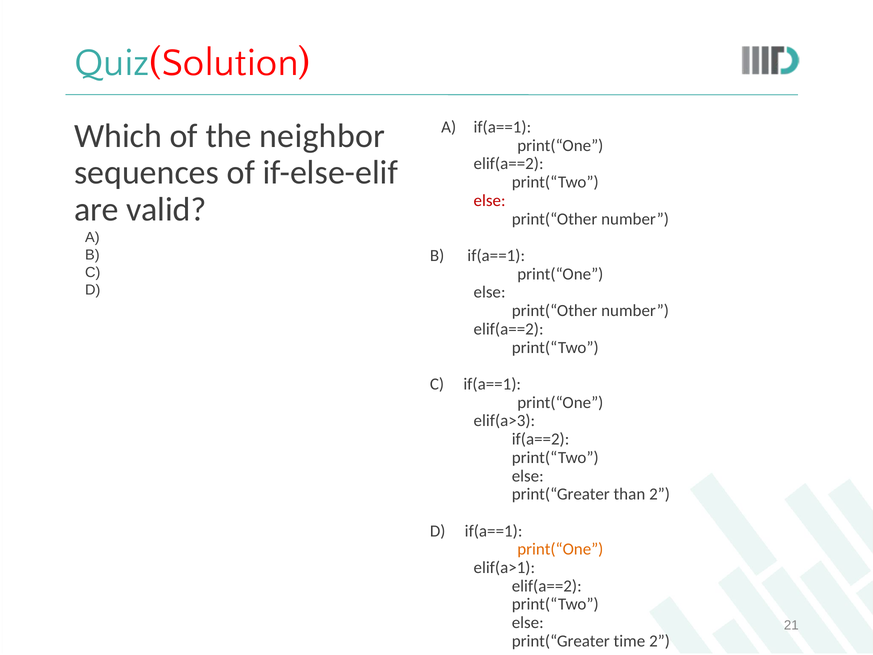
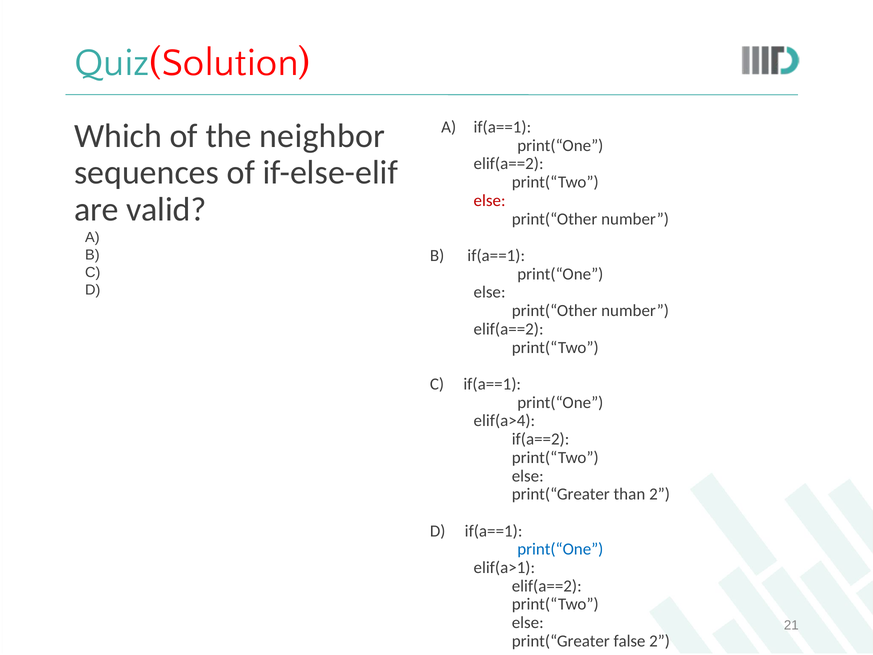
elif(a>3: elif(a>3 -> elif(a>4 (504, 421)
print(“One colour: orange -> blue (560, 549)
time: time -> false (629, 641)
